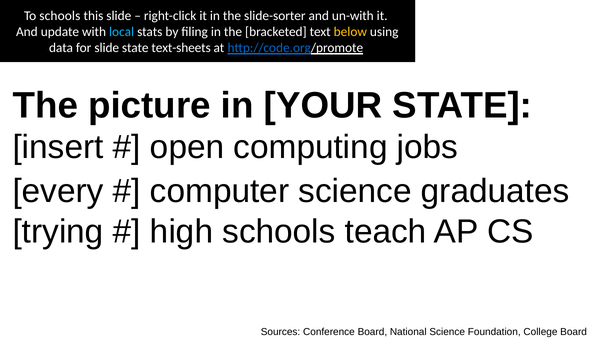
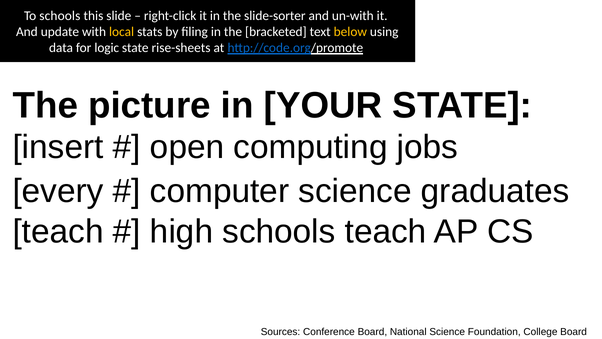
local colour: light blue -> yellow (122, 32)
for slide: slide -> logic (107, 48)
text-sheets: text-sheets -> rise-sheets (181, 48)
trying: trying -> teach (58, 232)
